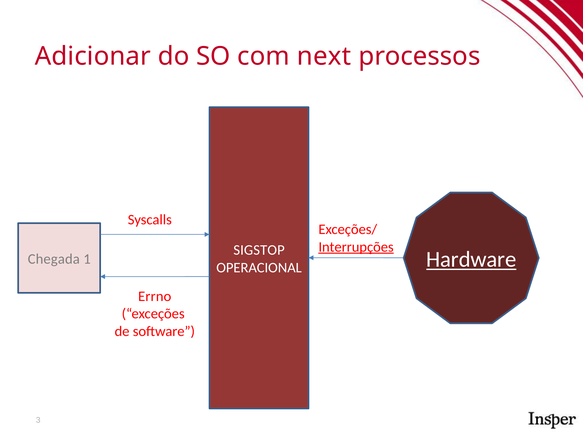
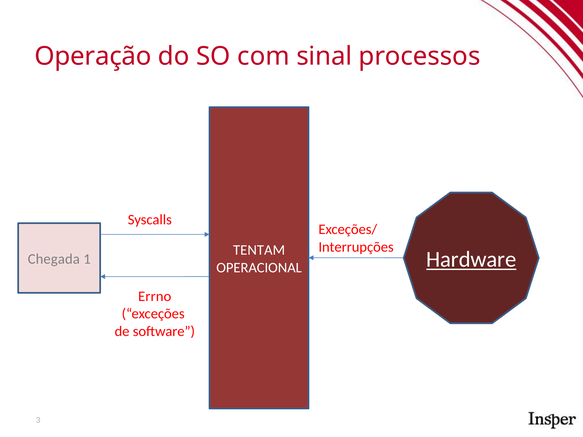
Adicionar: Adicionar -> Operação (93, 56)
next: next -> sinal (324, 56)
Interrupções underline: present -> none (356, 247)
SIGSTOP: SIGSTOP -> TENTAM (259, 250)
